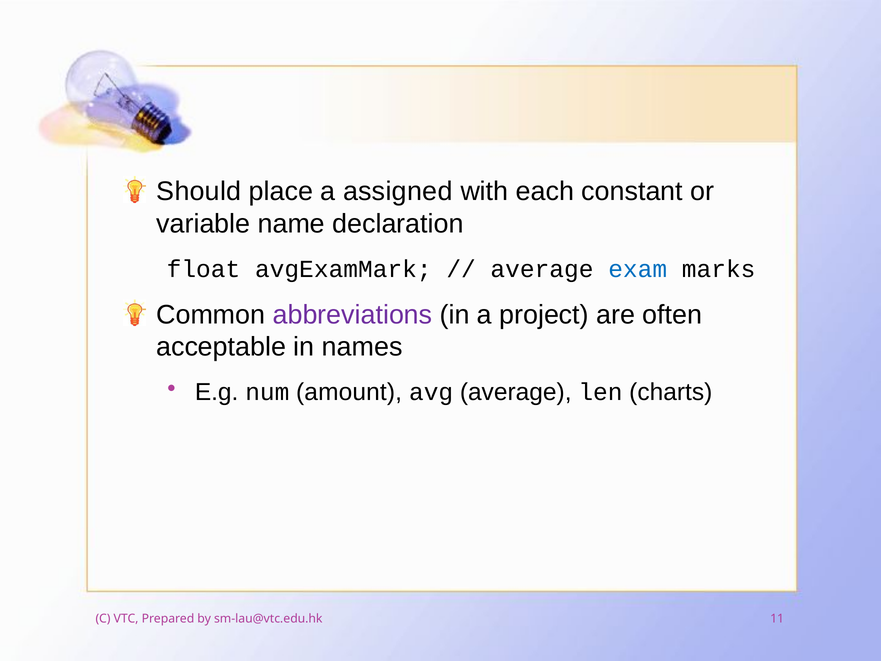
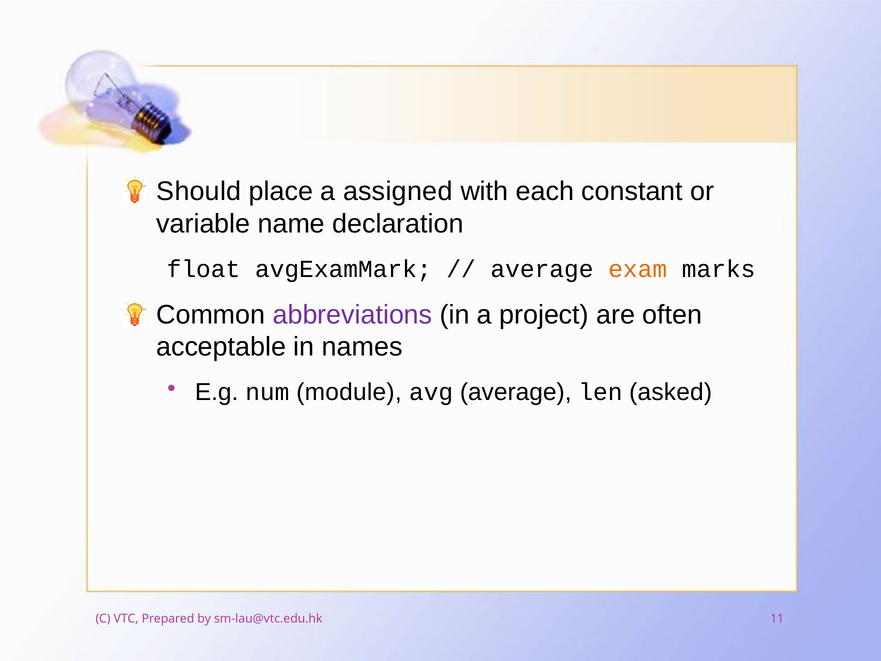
exam colour: blue -> orange (638, 269)
amount: amount -> module (349, 392)
charts: charts -> asked (671, 392)
